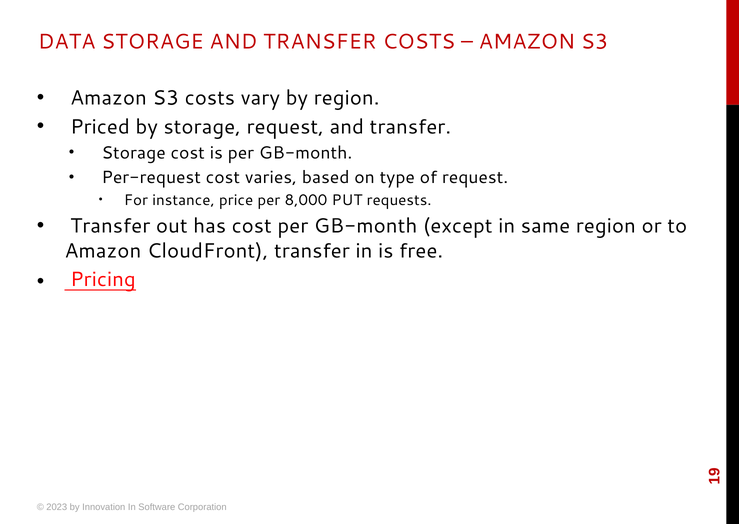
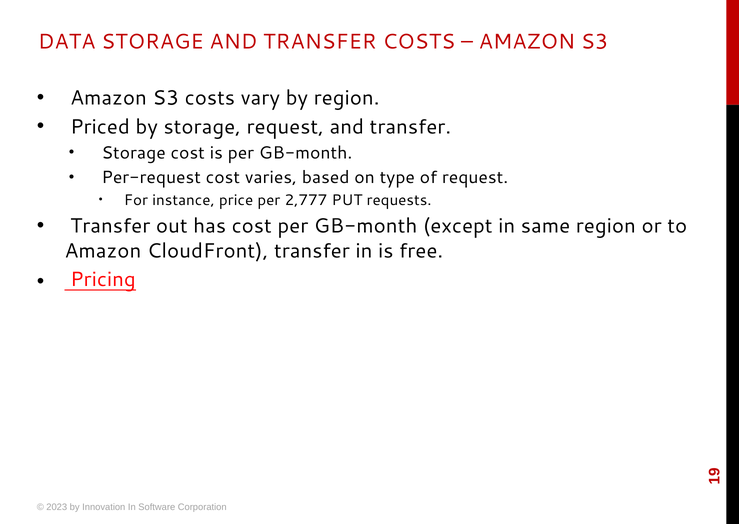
8,000: 8,000 -> 2,777 (306, 200)
